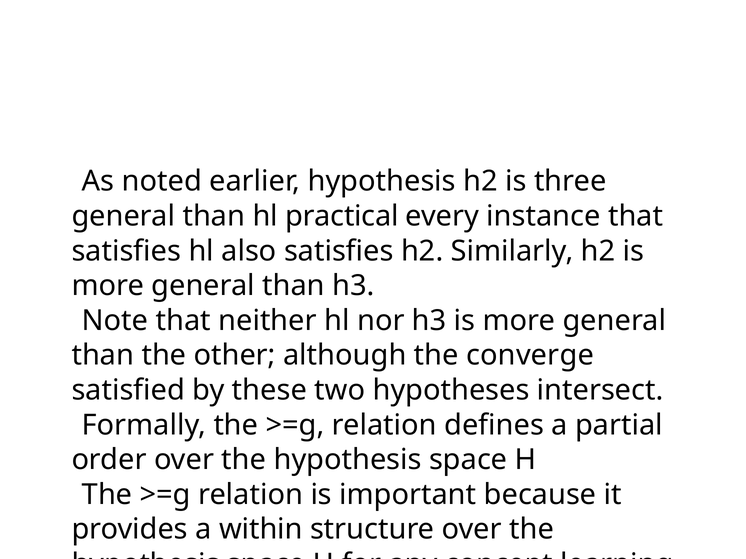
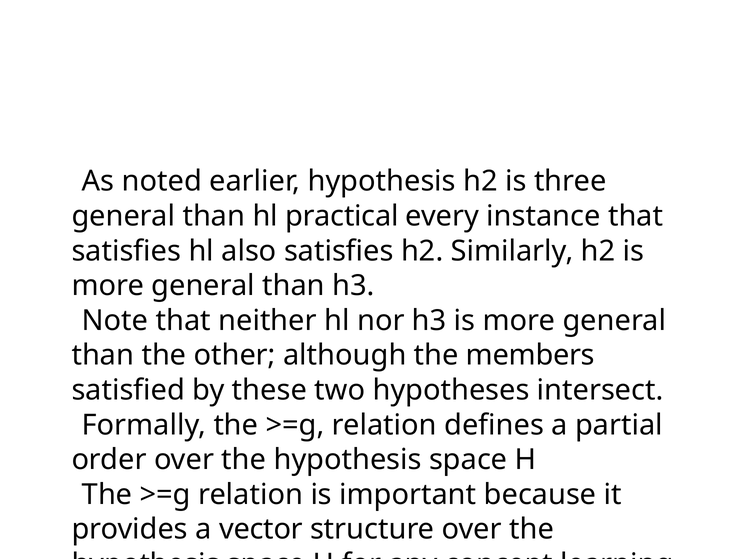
converge: converge -> members (530, 356)
within: within -> vector (261, 530)
